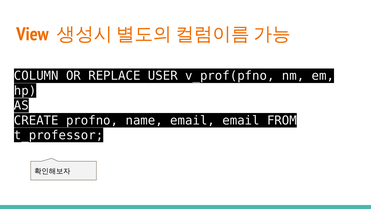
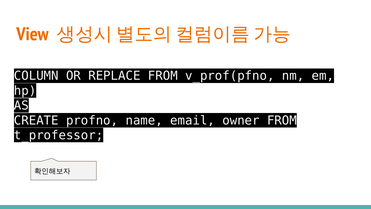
REPLACE USER: USER -> FROM (163, 76)
email email: email -> owner (241, 120)
